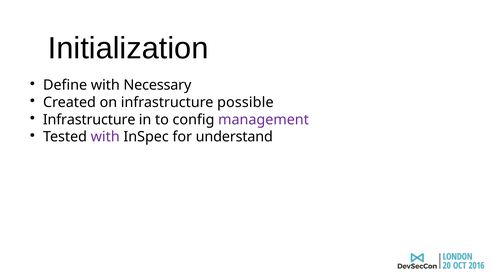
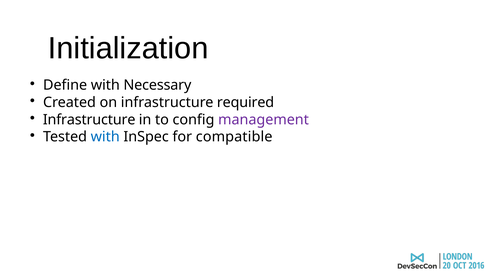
possible: possible -> required (245, 102)
with colour: purple -> blue (105, 137)
understand: understand -> compatible (234, 137)
